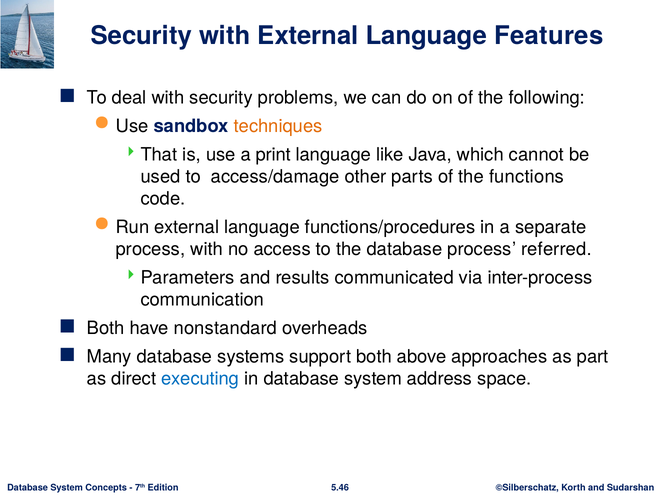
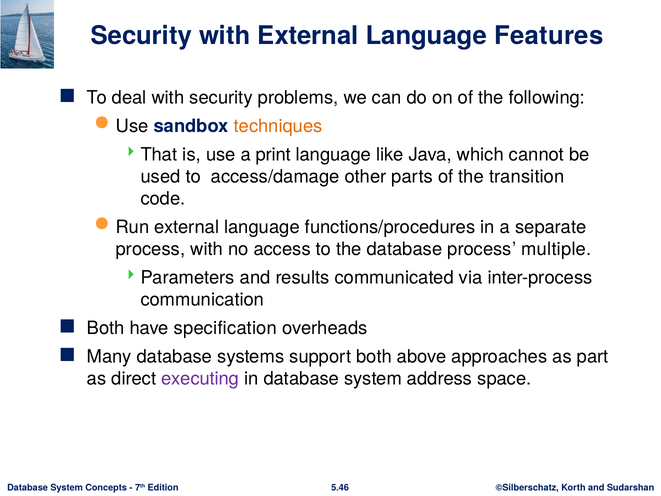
functions: functions -> transition (527, 177)
referred: referred -> multiple (556, 249)
nonstandard: nonstandard -> specification (225, 328)
executing colour: blue -> purple (200, 379)
